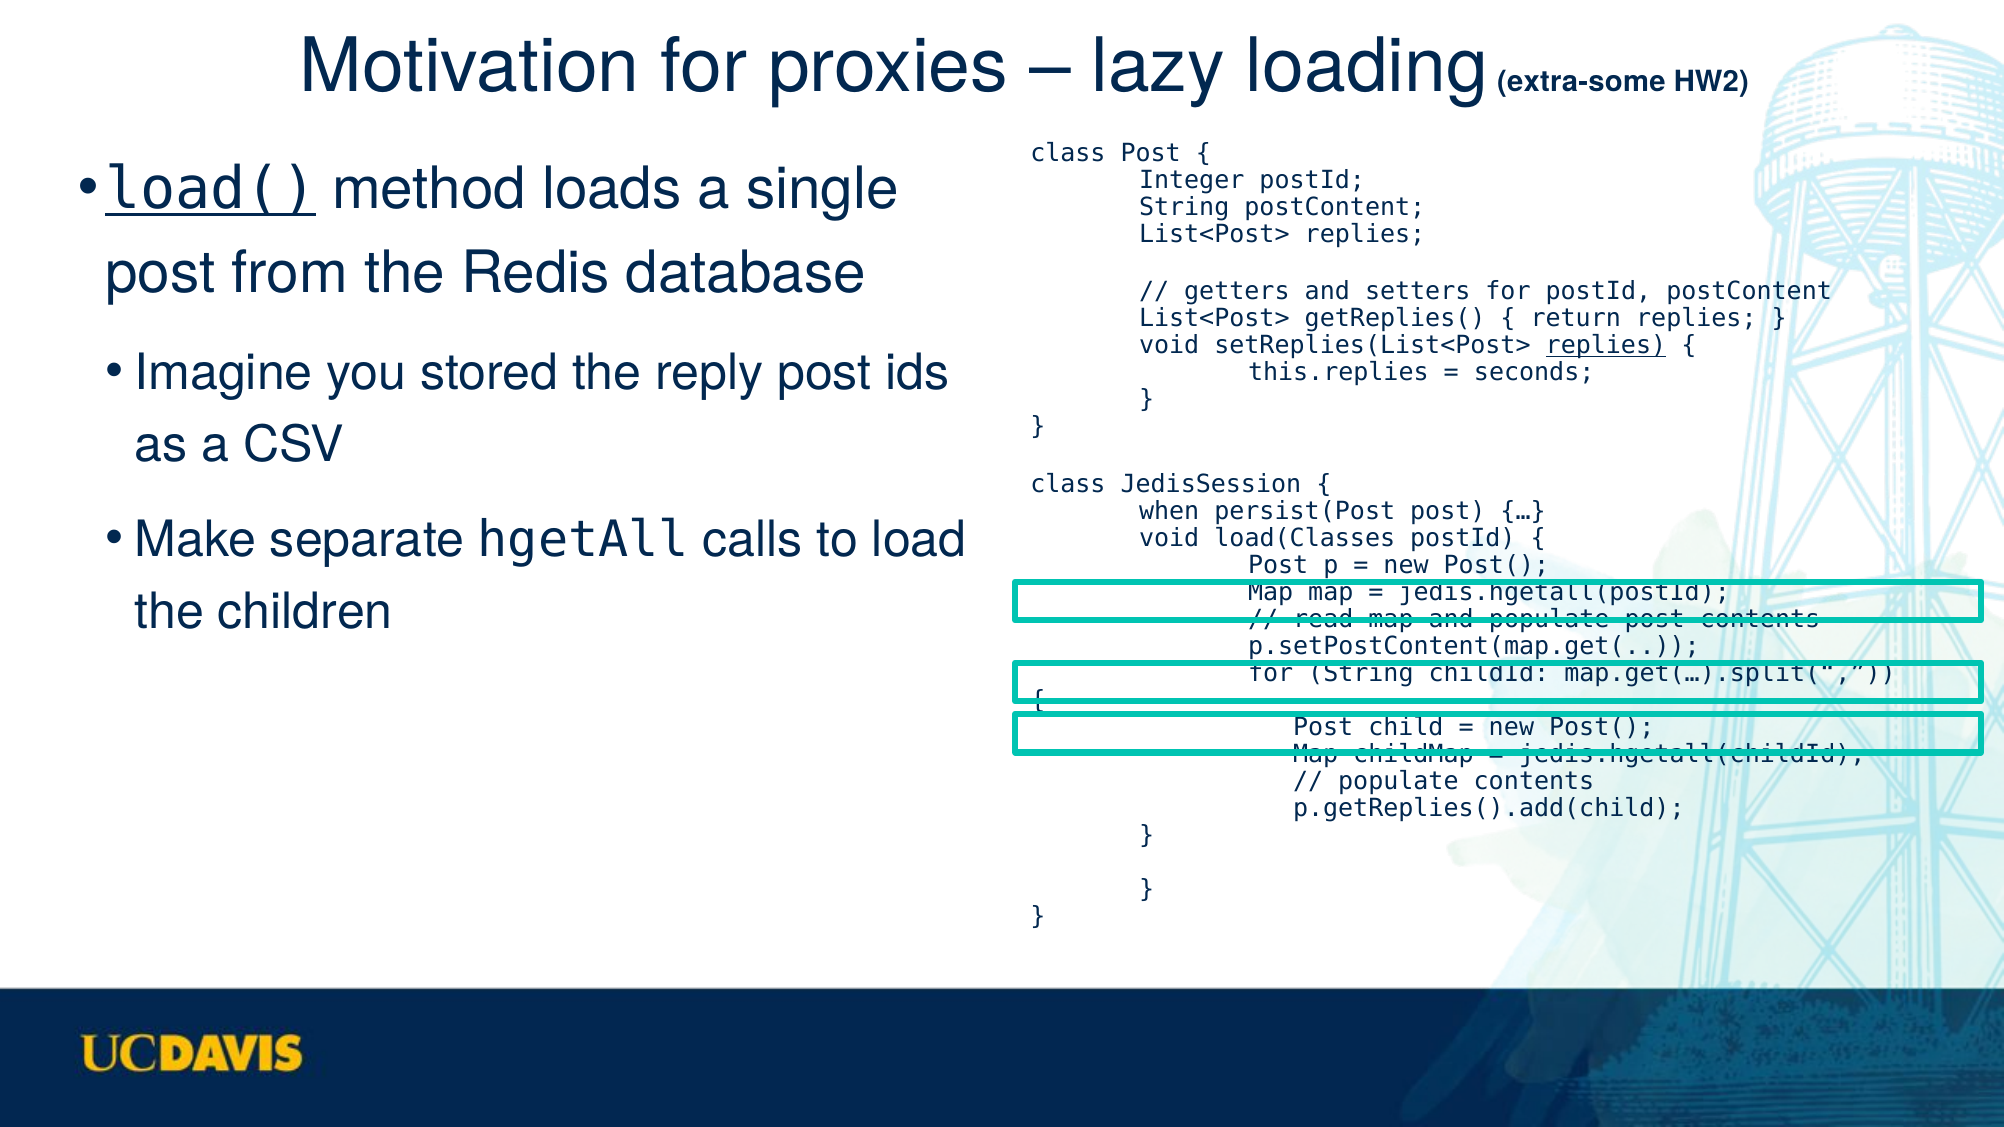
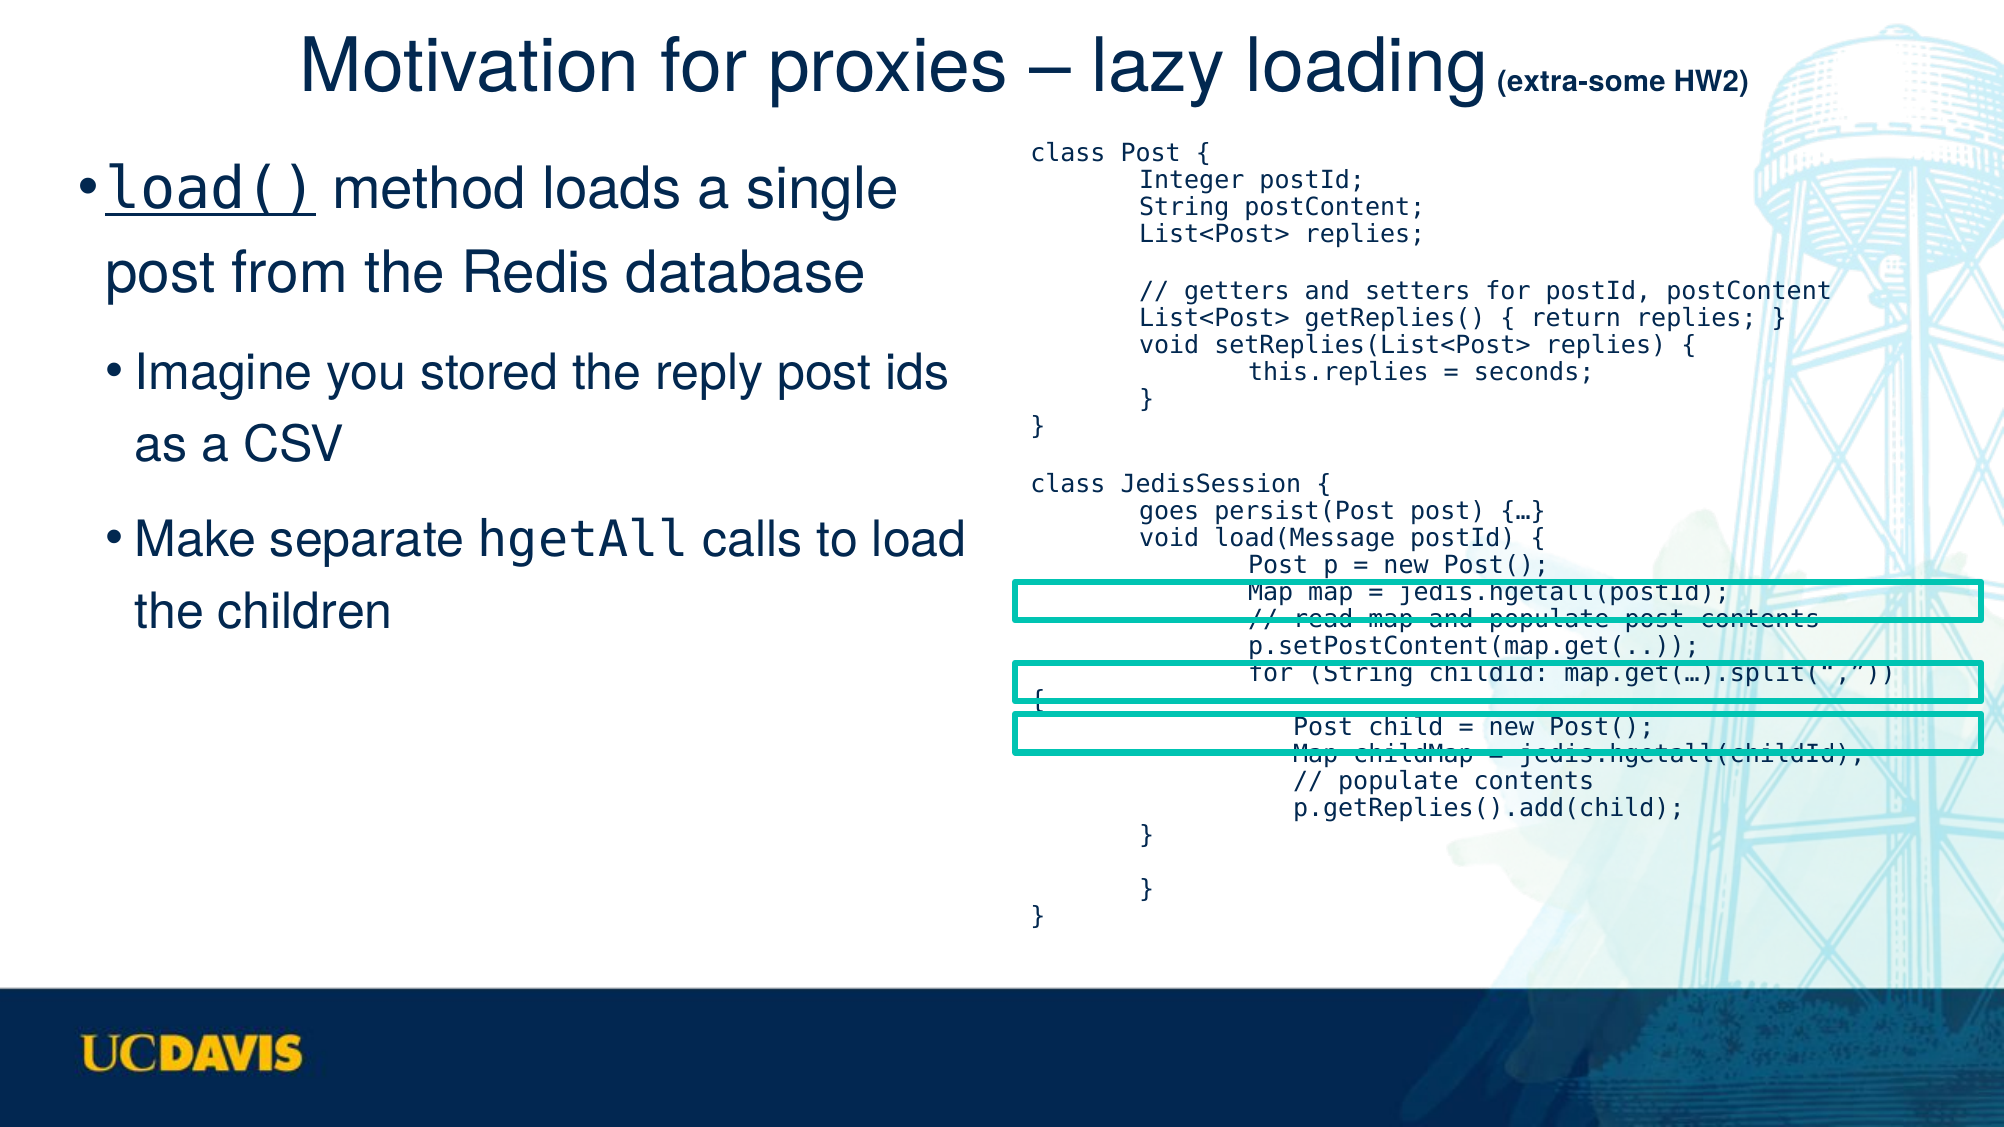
replies underline: present -> none (1606, 346)
when: when -> goes (1169, 511)
load(Classes: load(Classes -> load(Message (1305, 538)
